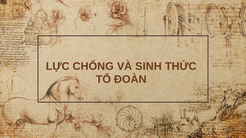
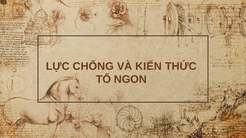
SINH: SINH -> KIẾN (149, 66)
ĐOÀN: ĐOÀN -> NGON (130, 80)
